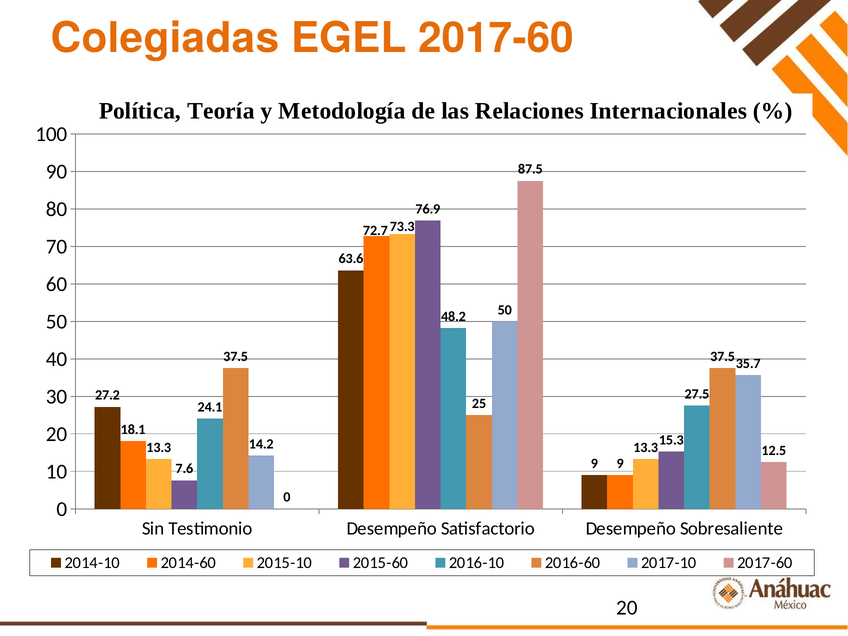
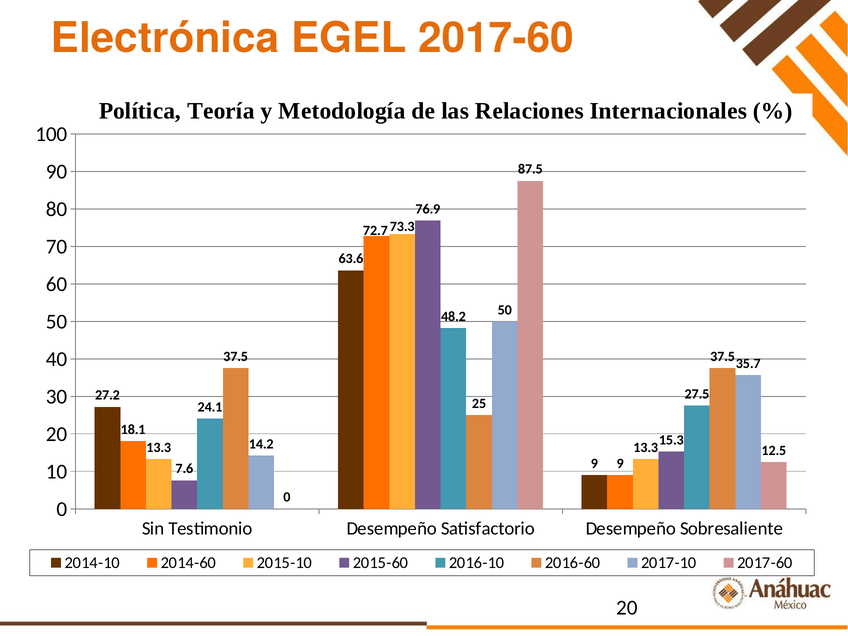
Colegiadas: Colegiadas -> Electrónica (165, 38)
